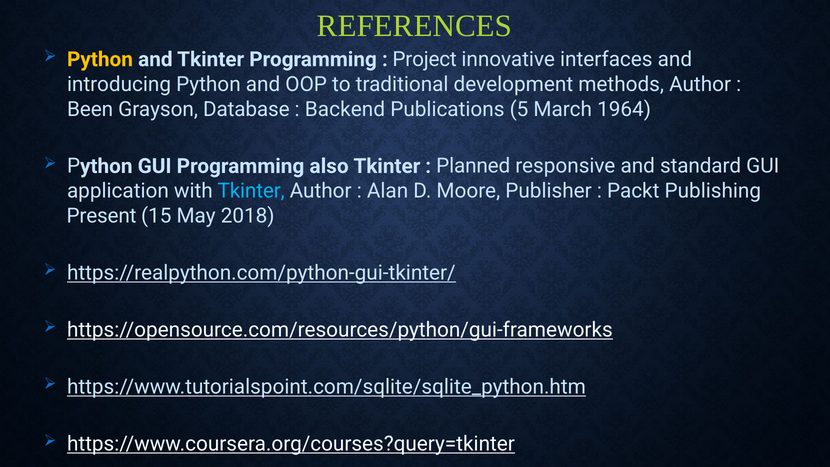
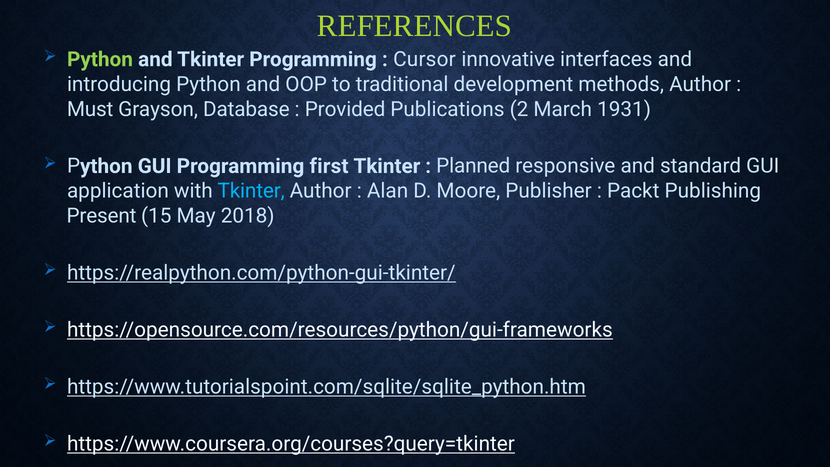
Python colour: yellow -> light green (100, 59)
Project: Project -> Cursor (424, 59)
Been: Been -> Must (90, 109)
Backend: Backend -> Provided (345, 109)
5: 5 -> 2 (519, 109)
1964: 1964 -> 1931 (624, 109)
also: also -> first (329, 166)
